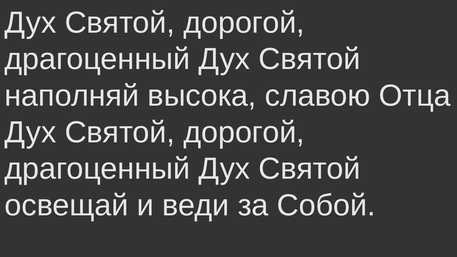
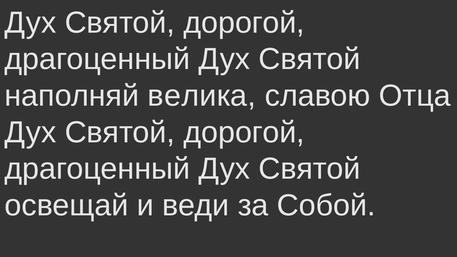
высока: высока -> велика (202, 96)
